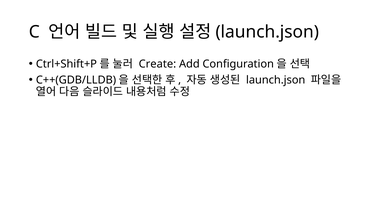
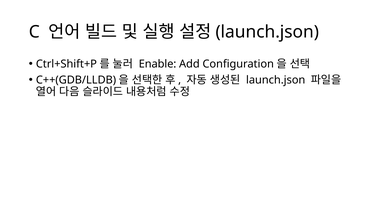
Create: Create -> Enable (158, 64)
